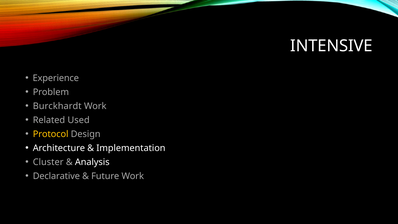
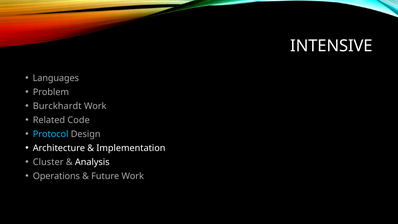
Experience: Experience -> Languages (56, 78)
Used: Used -> Code (79, 120)
Protocol colour: yellow -> light blue (51, 134)
Declarative: Declarative -> Operations (56, 176)
